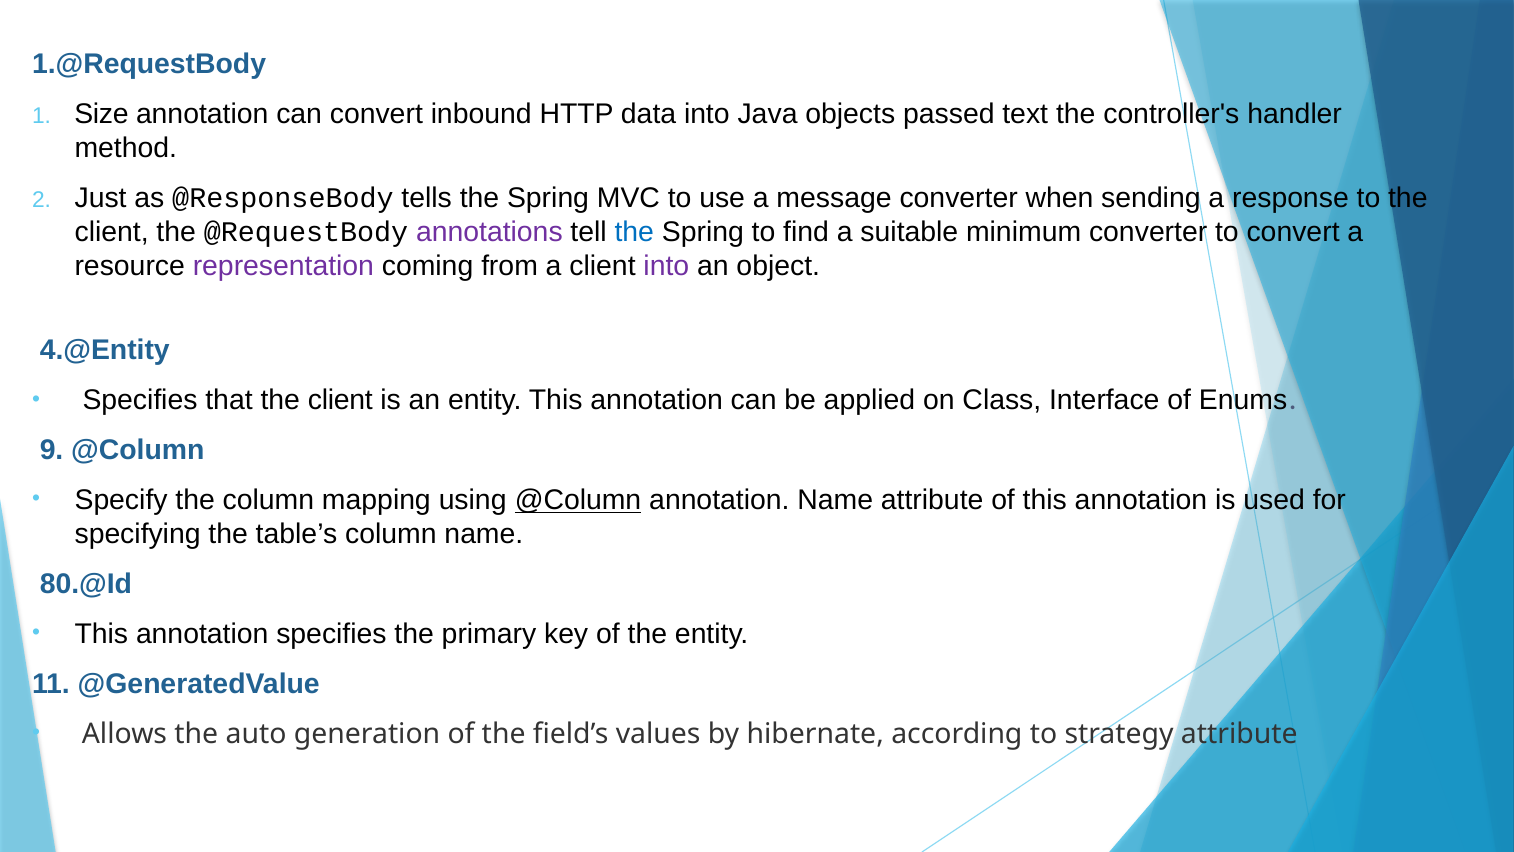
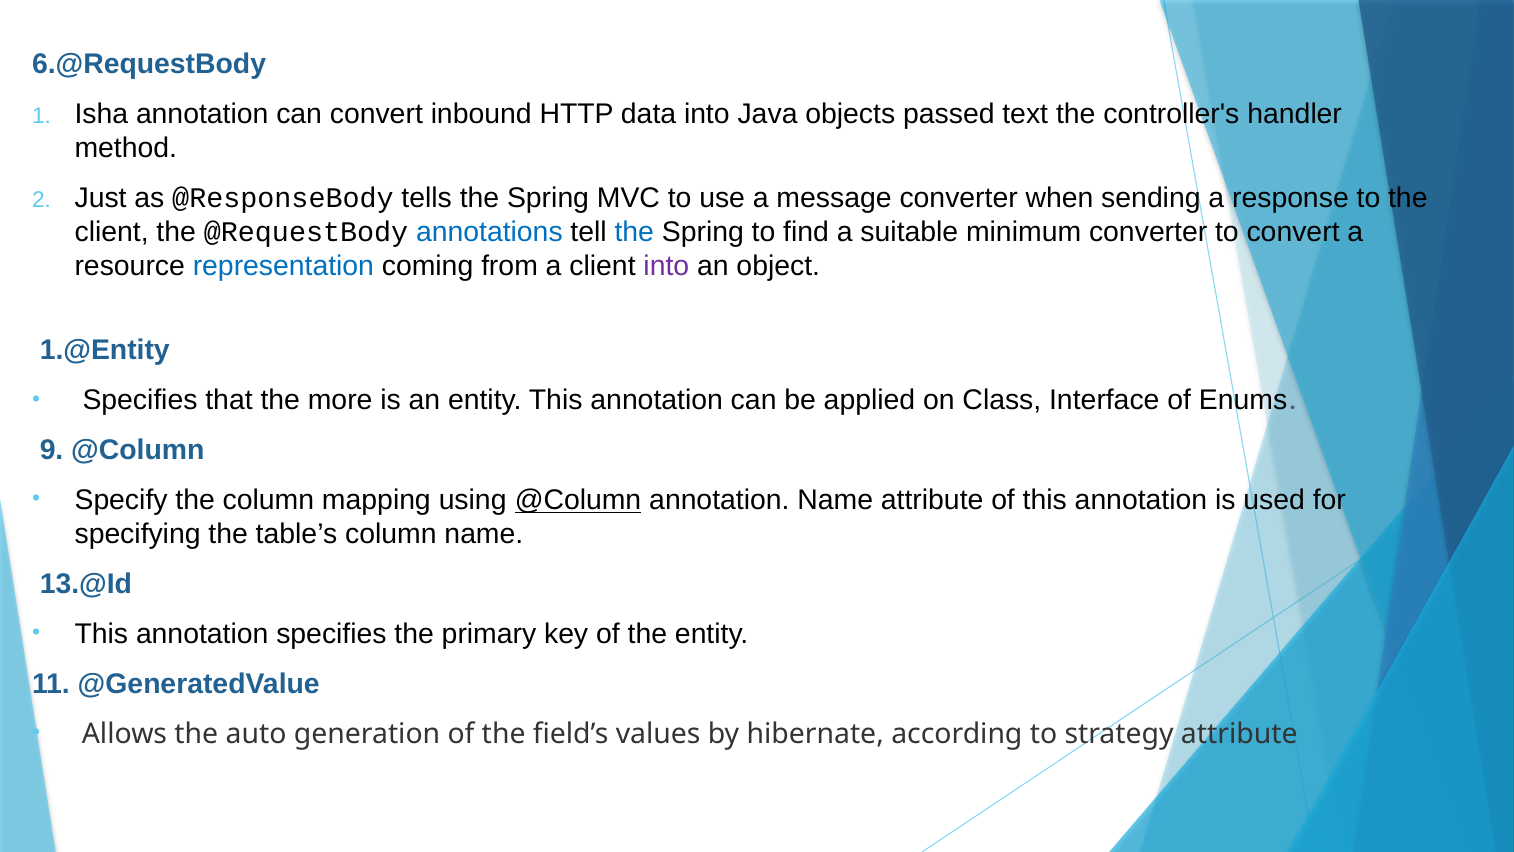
1.@RequestBody: 1.@RequestBody -> 6.@RequestBody (149, 65)
Size: Size -> Isha (101, 114)
annotations colour: purple -> blue (489, 232)
representation colour: purple -> blue (283, 266)
4.@Entity: 4.@Entity -> 1.@Entity (105, 350)
that the client: client -> more (340, 400)
80.@Id: 80.@Id -> 13.@Id (86, 584)
